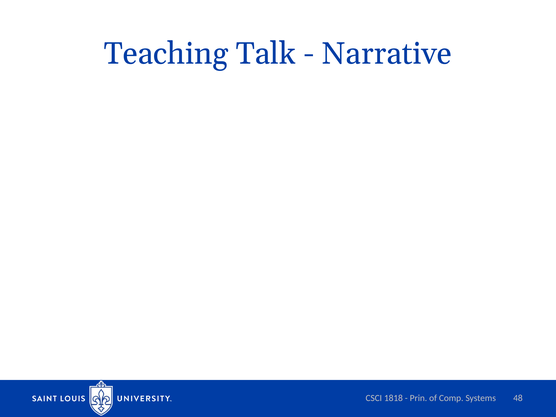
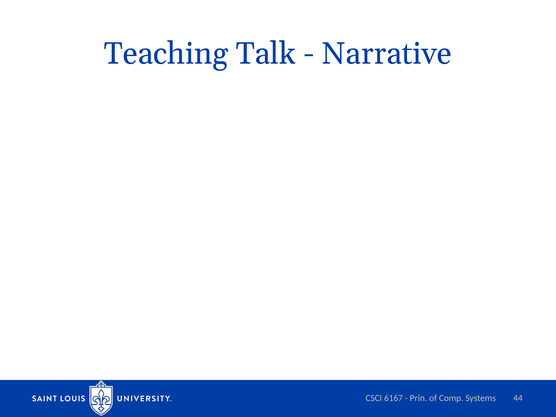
1818: 1818 -> 6167 (393, 398)
48: 48 -> 44 (518, 398)
